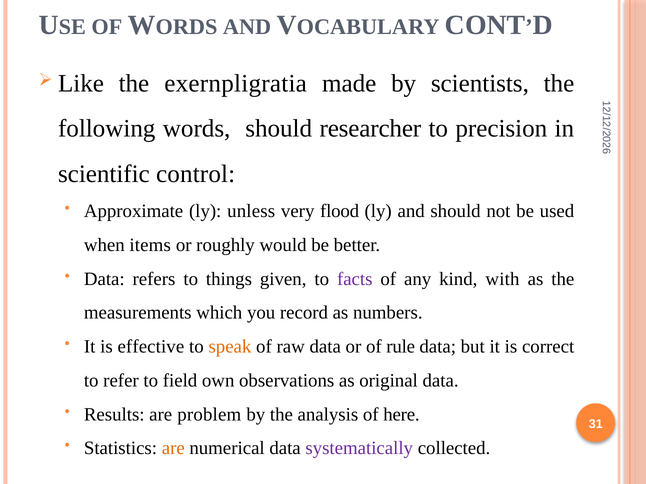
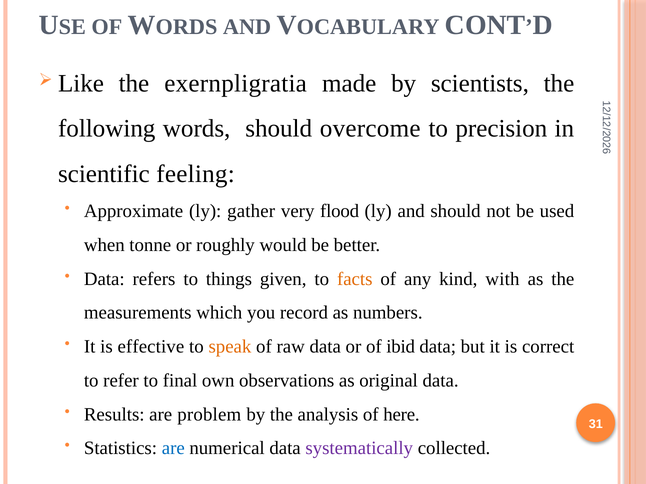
researcher: researcher -> overcome (370, 129)
control: control -> feeling (196, 174)
unless: unless -> gather (251, 211)
items: items -> tonne (150, 245)
facts colour: purple -> orange (355, 279)
rule: rule -> ibid (401, 347)
field: field -> final (180, 381)
are colour: orange -> blue (173, 449)
